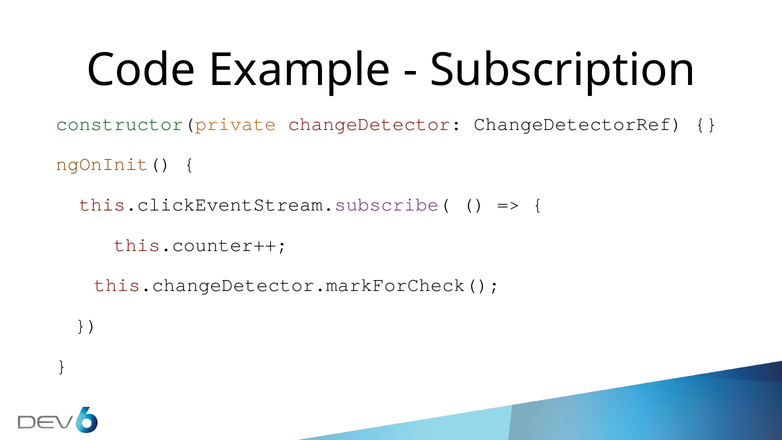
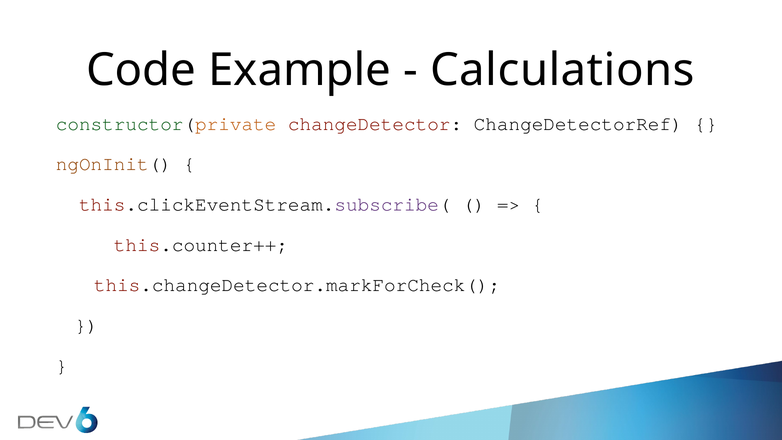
Subscription: Subscription -> Calculations (562, 70)
